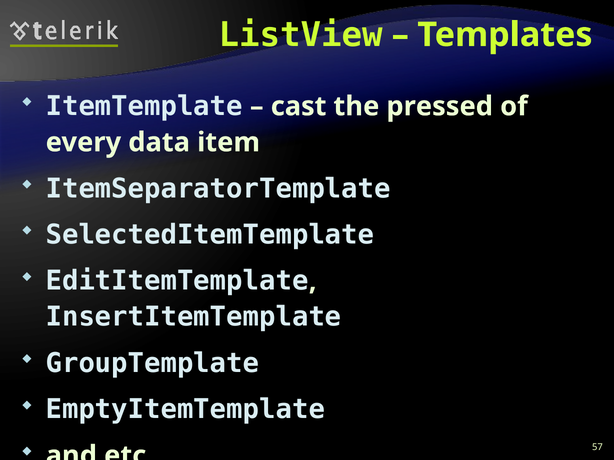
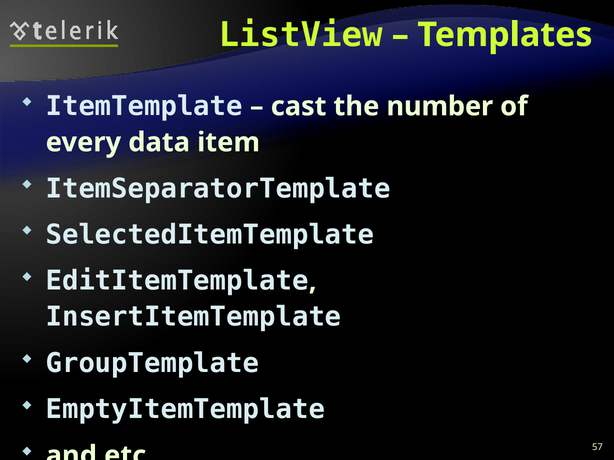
pressed: pressed -> number (440, 106)
